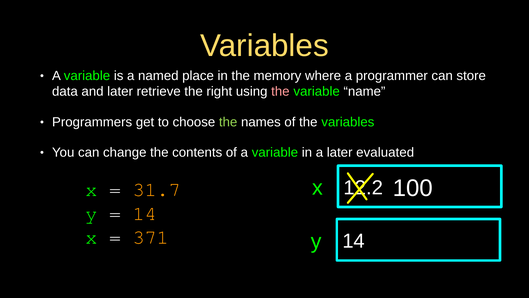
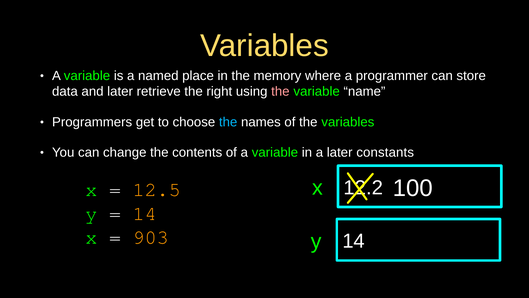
the colour: light green -> light blue (228, 122)
evaluated: evaluated -> constants (385, 152)
31.7: 31.7 -> 12.5 (157, 189)
371: 371 -> 903 (151, 237)
